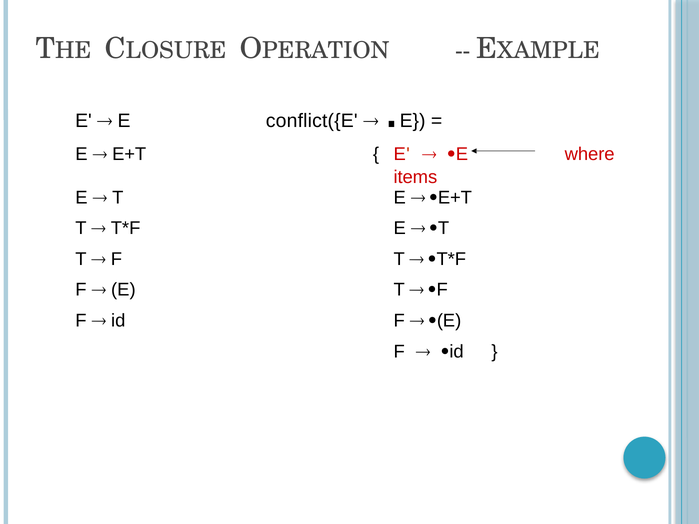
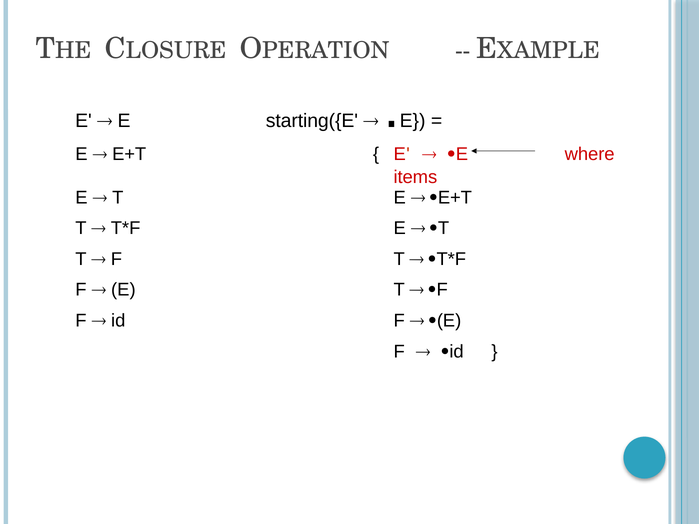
conflict({E: conflict({E -> starting({E (312, 121)
